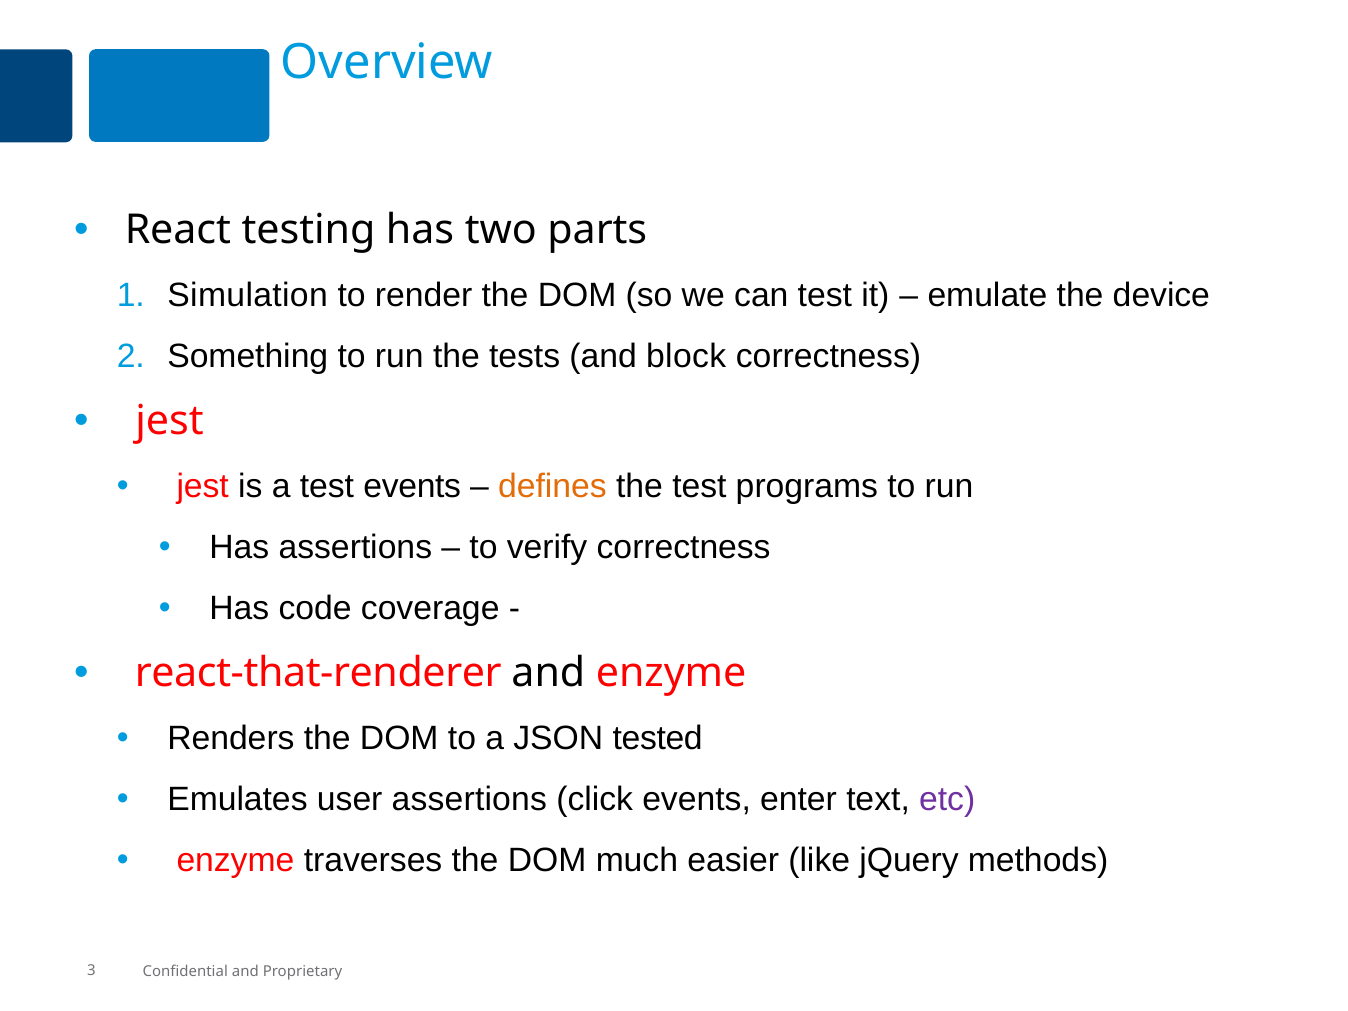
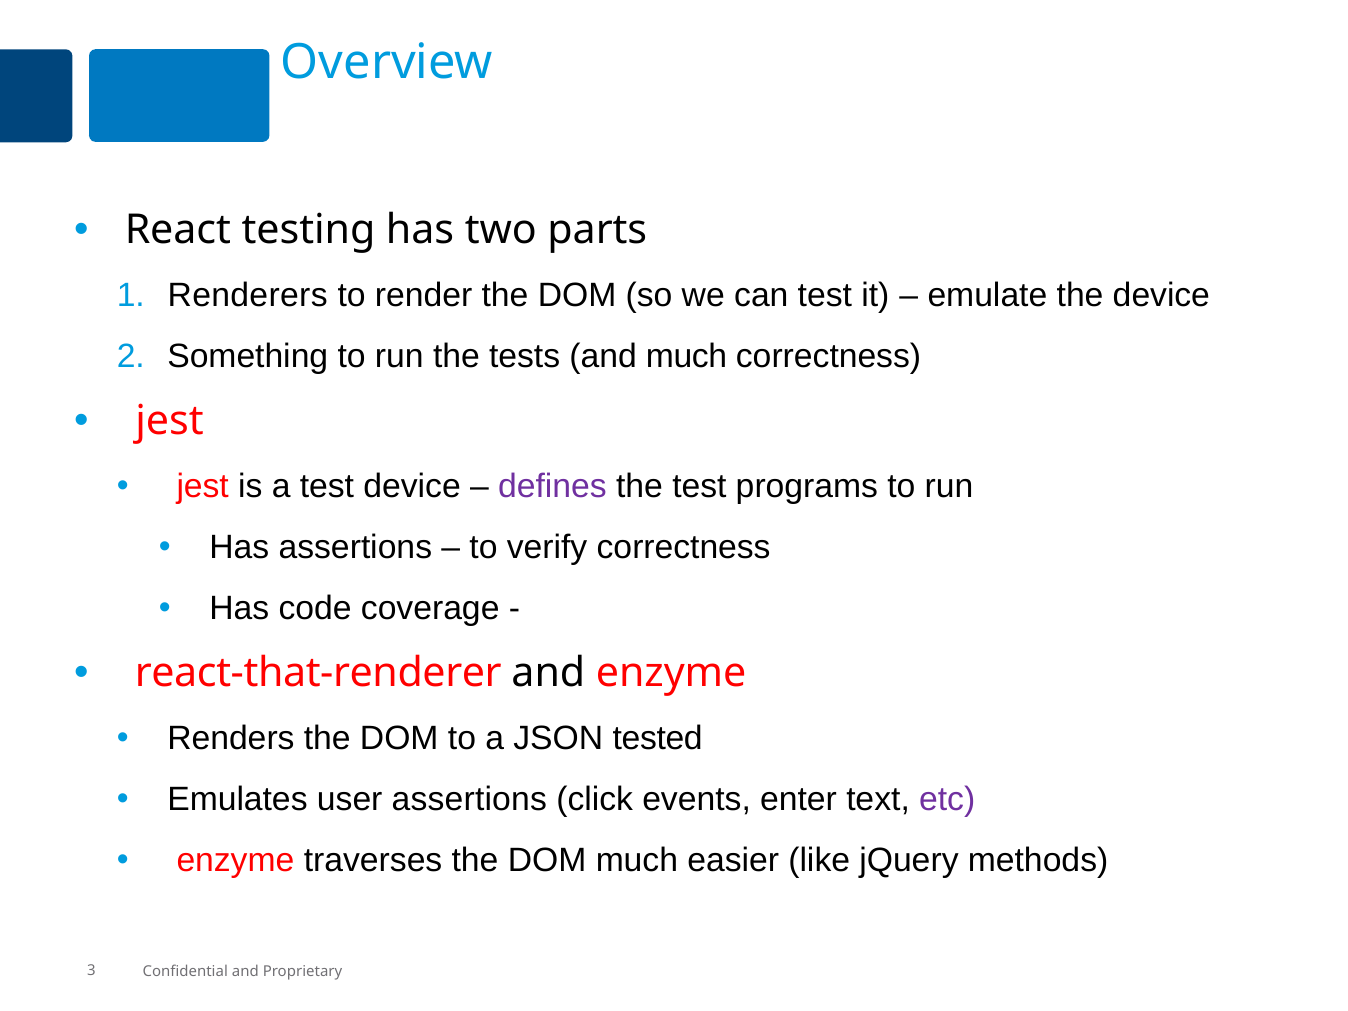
Simulation: Simulation -> Renderers (248, 295)
and block: block -> much (686, 356)
test events: events -> device (412, 486)
defines colour: orange -> purple (552, 486)
